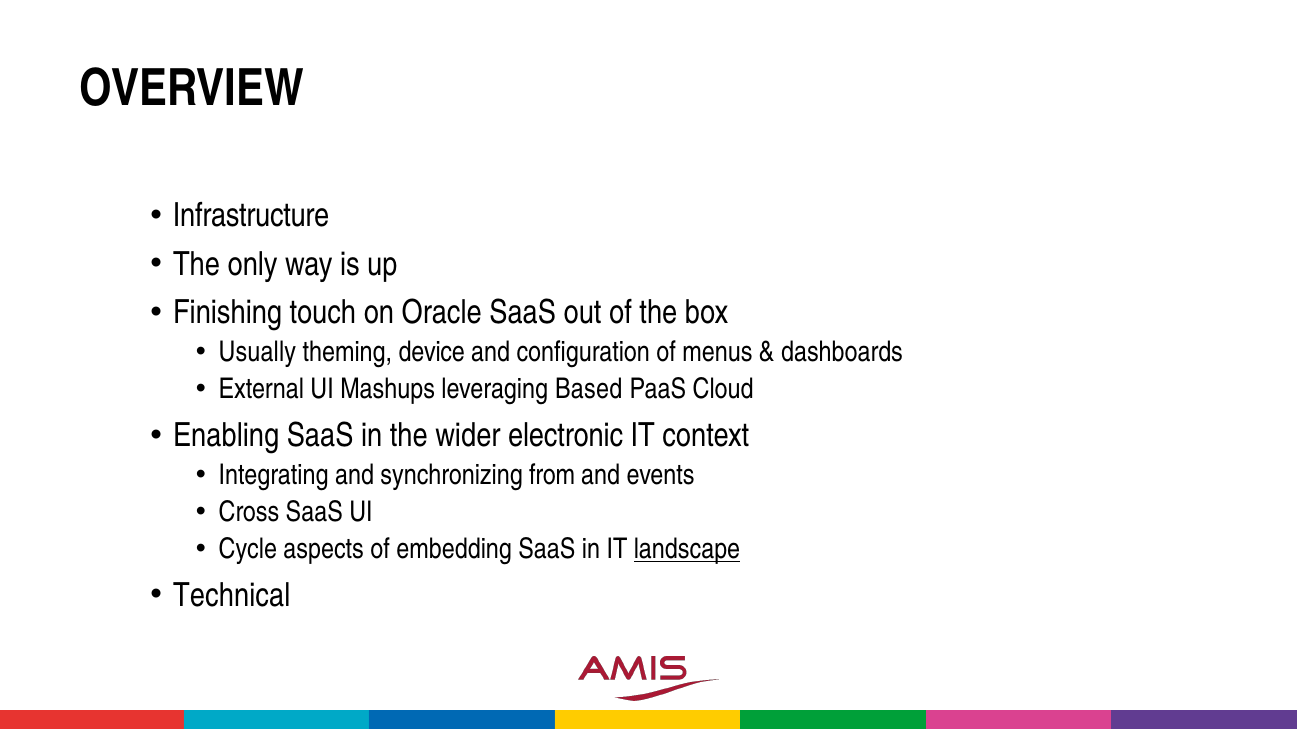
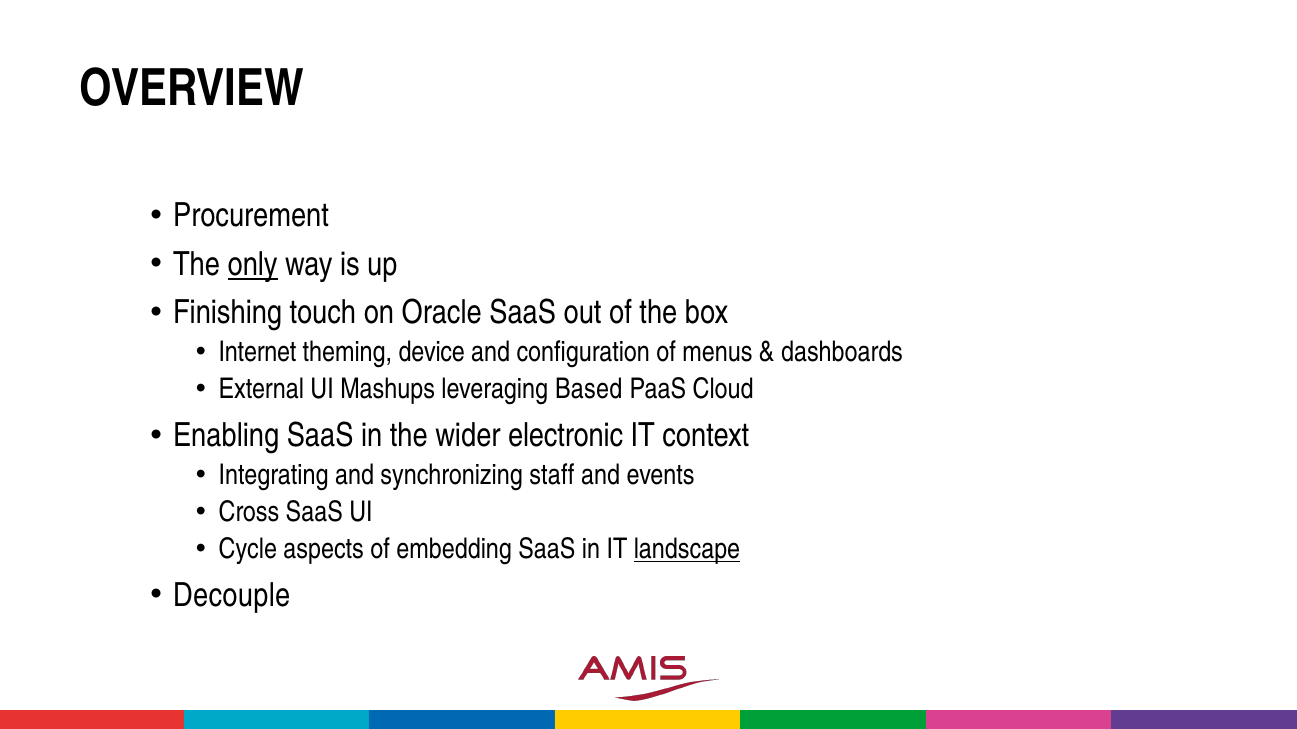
Infrastructure: Infrastructure -> Procurement (251, 216)
only underline: none -> present (253, 264)
Usually: Usually -> Internet (258, 353)
from: from -> staff (552, 476)
Technical: Technical -> Decouple (232, 596)
